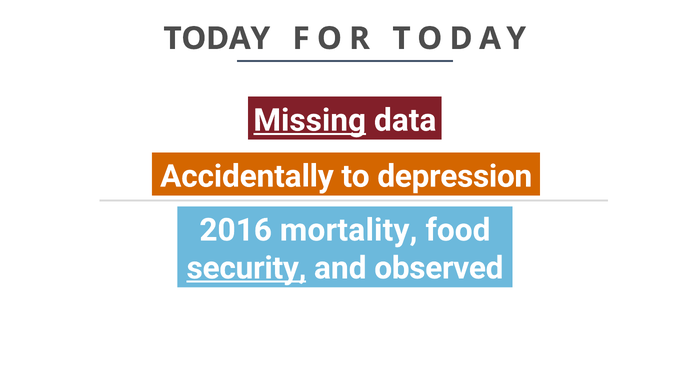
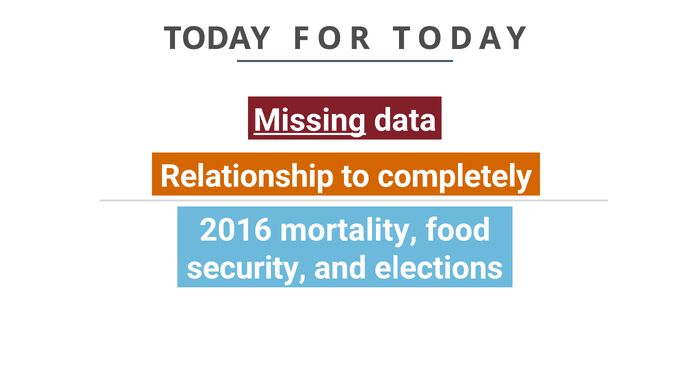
Accidentally: Accidentally -> Relationship (247, 176)
depression: depression -> completely (455, 176)
security underline: present -> none (246, 268)
observed: observed -> elections (439, 268)
